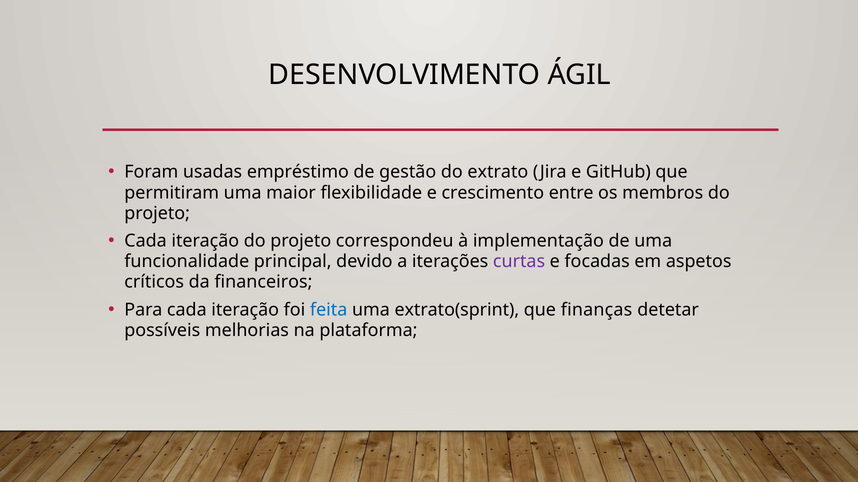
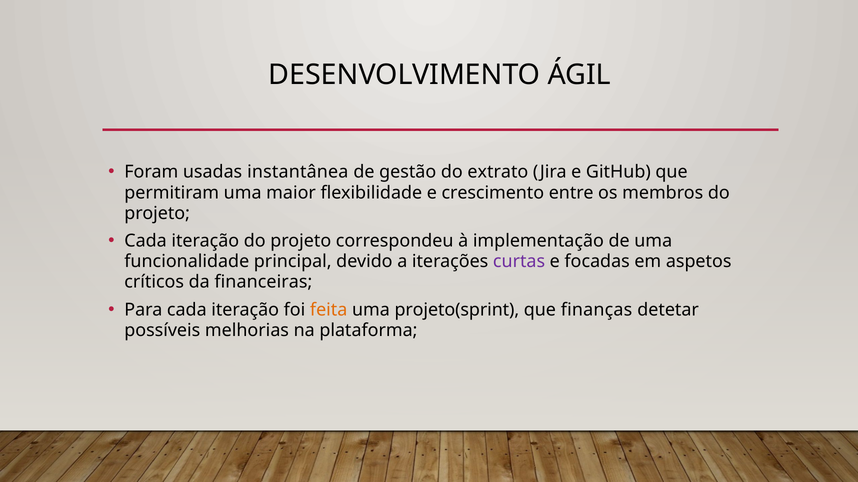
empréstimo: empréstimo -> instantânea (298, 172)
financeiros: financeiros -> financeiras (263, 282)
feita colour: blue -> orange (329, 310)
extrato(sprint: extrato(sprint -> projeto(sprint (457, 310)
